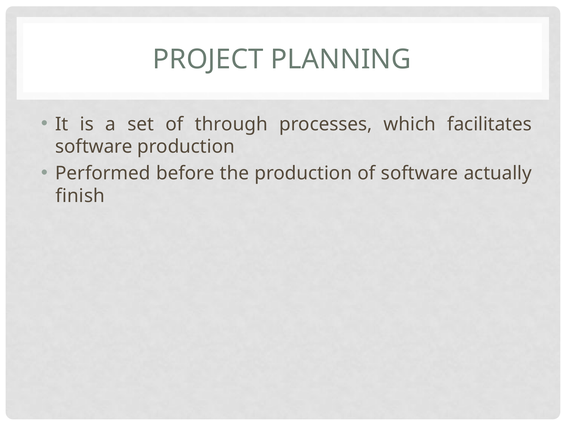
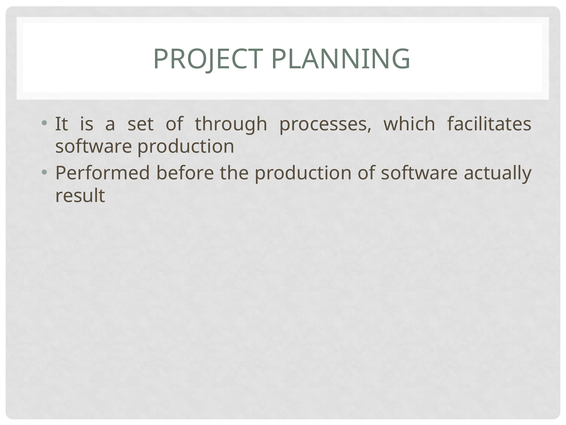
finish: finish -> result (80, 196)
